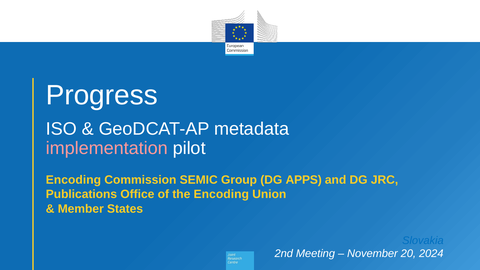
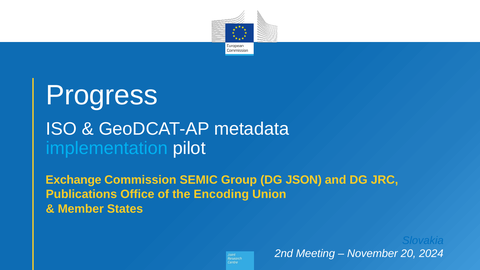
implementation colour: pink -> light blue (107, 148)
Encoding: Encoding -> Exchange (73, 180)
APPS: APPS -> JSON (304, 180)
